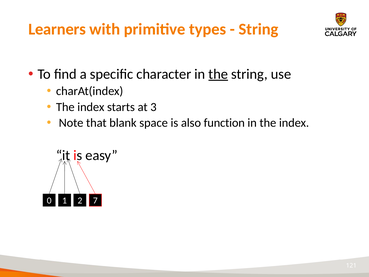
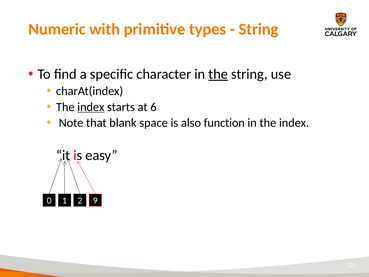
Learners: Learners -> Numeric (57, 29)
index underline: none -> present (91, 107)
3: 3 -> 6 (153, 107)
7: 7 -> 9 (95, 201)
